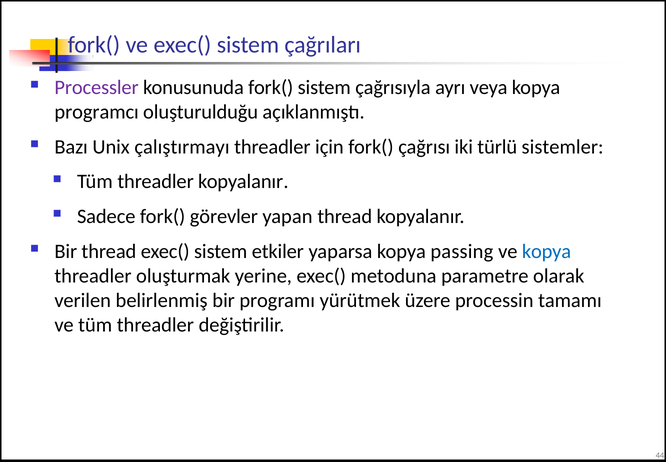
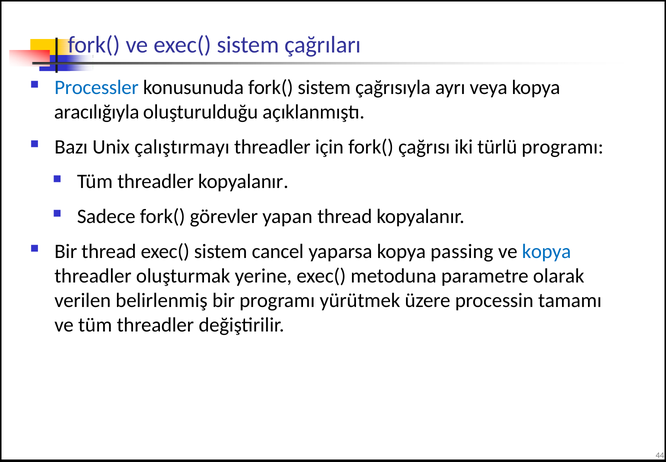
Processler colour: purple -> blue (97, 87)
programcı: programcı -> aracılığıyla (97, 112)
türlü sistemler: sistemler -> programı (563, 147)
etkiler: etkiler -> cancel (278, 251)
